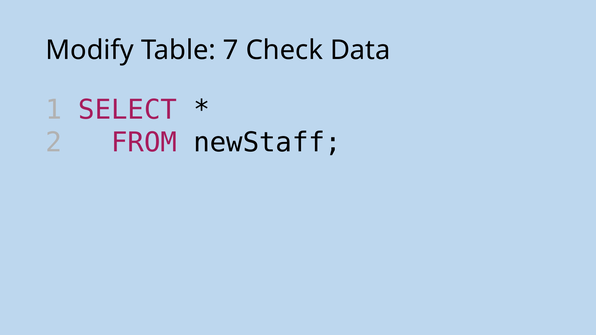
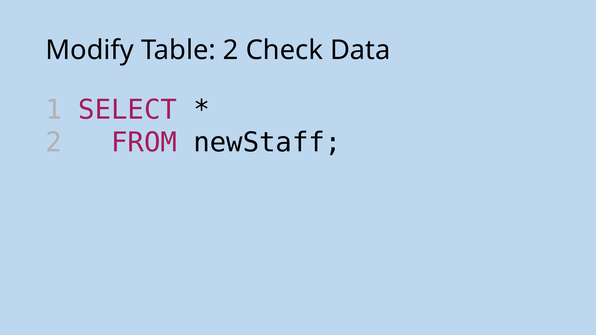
Table 7: 7 -> 2 (231, 50)
